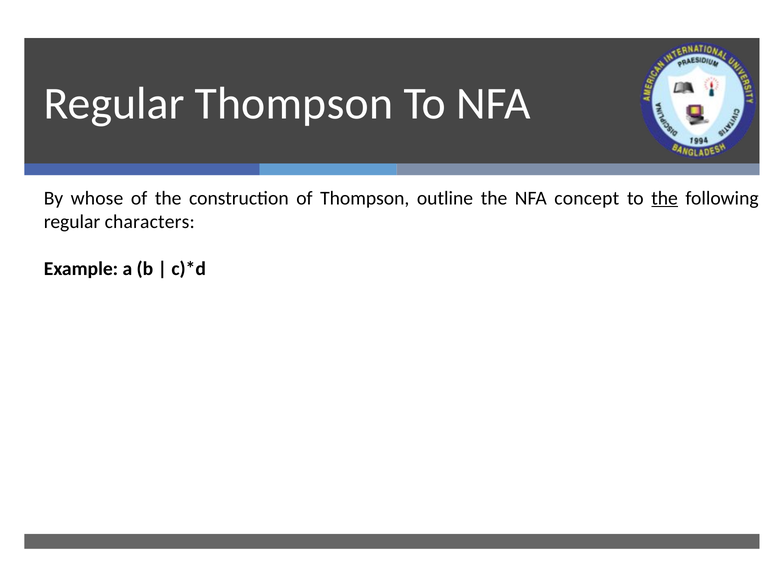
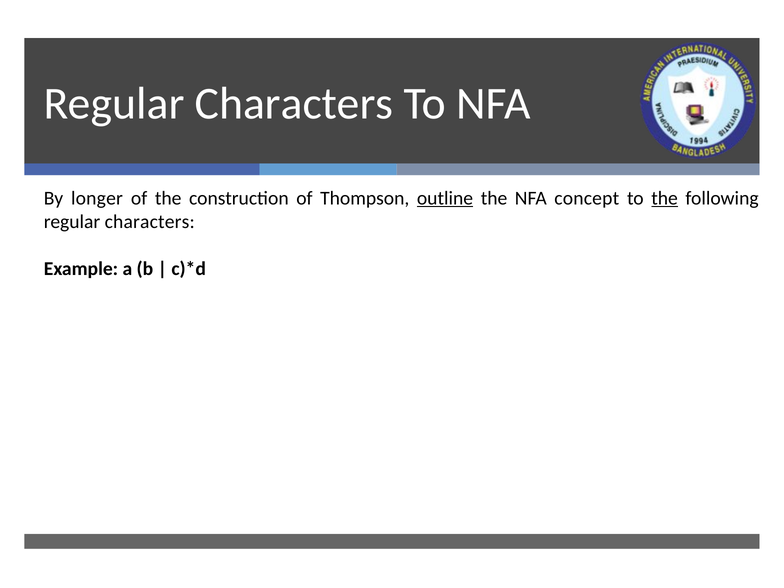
Thompson: Thompson -> Characters (294, 104)
whose: whose -> longer (97, 198)
outline underline: none -> present (445, 198)
